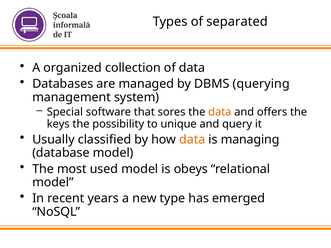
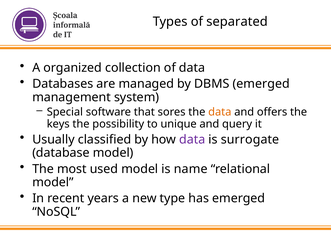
DBMS querying: querying -> emerged (261, 84)
data colour: orange -> purple (192, 140)
managing: managing -> surrogate (250, 140)
obeys: obeys -> name (191, 169)
